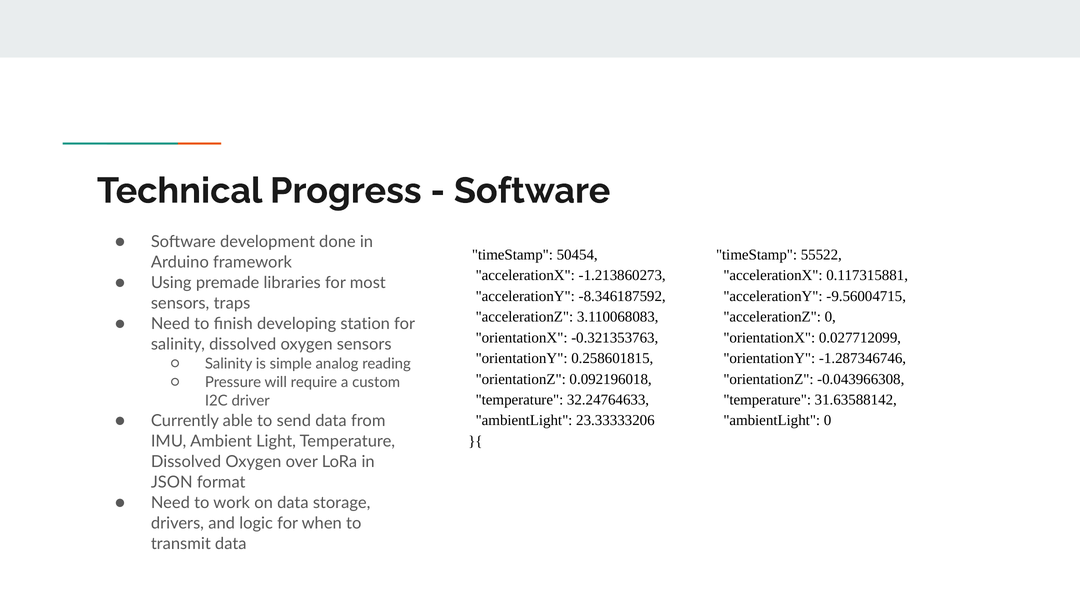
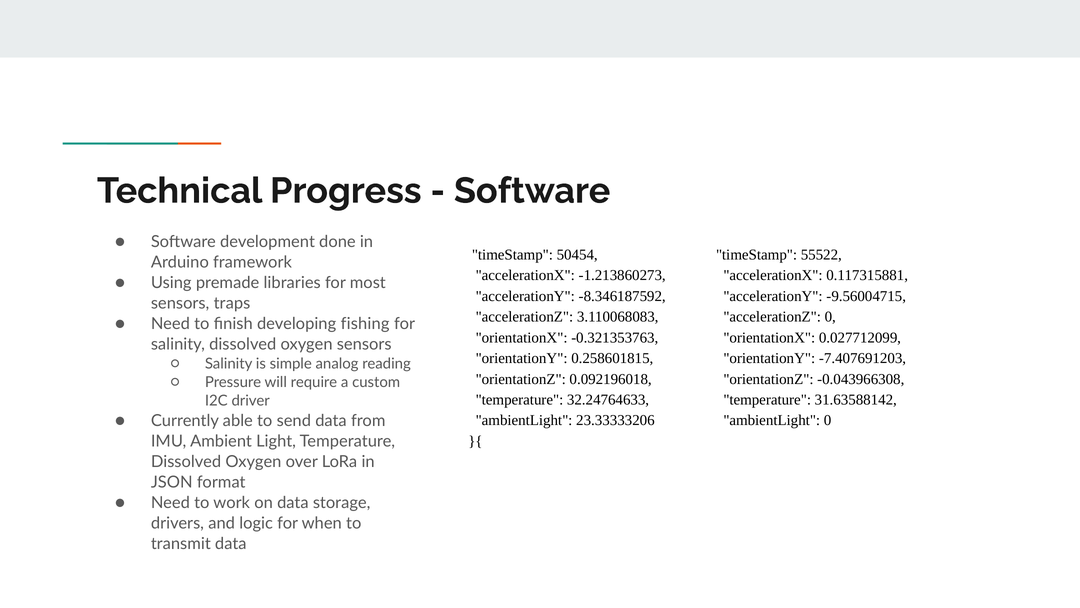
station: station -> fishing (365, 323)
-1.287346746: -1.287346746 -> -7.407691203 (863, 358)
